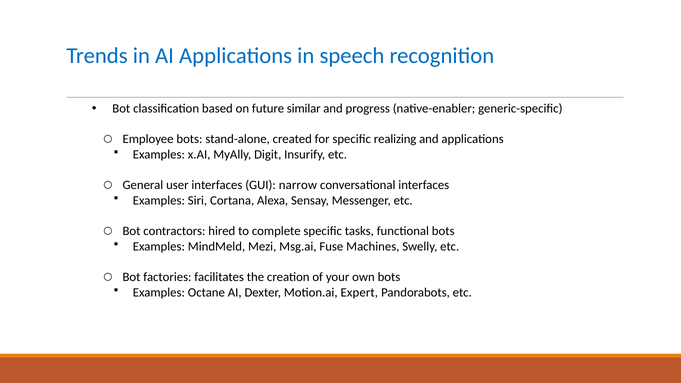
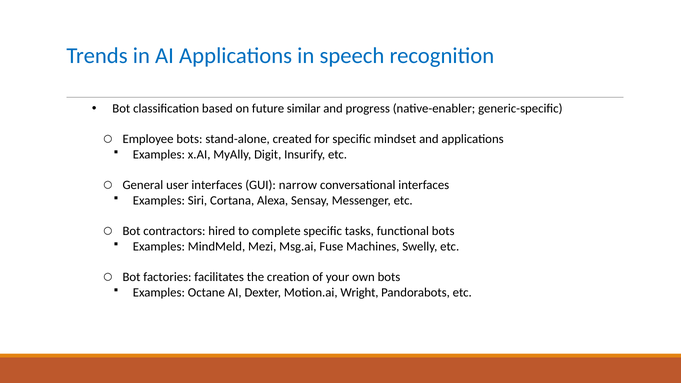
realizing: realizing -> mindset (395, 139)
Expert: Expert -> Wright (359, 292)
